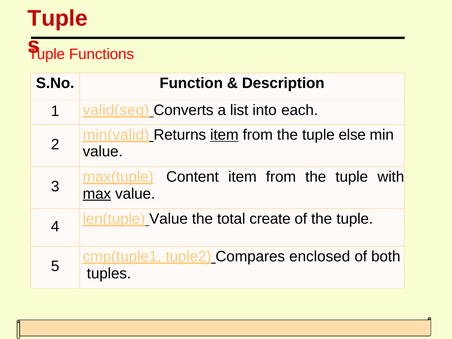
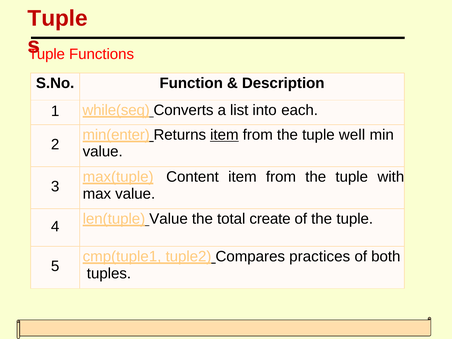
valid(seq: valid(seq -> while(seq (116, 110)
min(valid: min(valid -> min(enter (116, 135)
else: else -> well (352, 135)
max underline: present -> none (97, 194)
enclosed: enclosed -> practices (320, 257)
